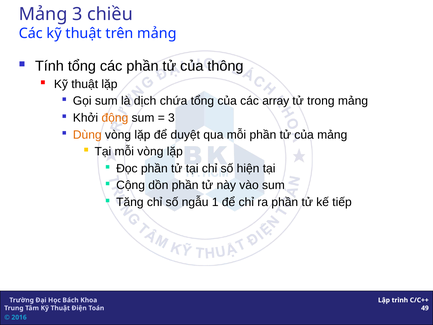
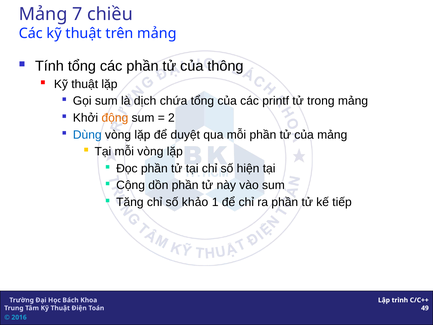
Mảng 3: 3 -> 7 (77, 14)
array: array -> printf (276, 101)
3: 3 -> 2 (171, 118)
Dùng colour: orange -> blue (87, 135)
ngẫu: ngẫu -> khảo (195, 202)
